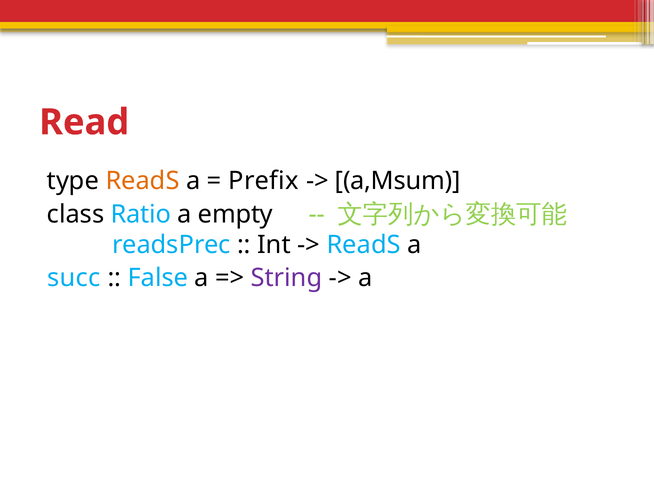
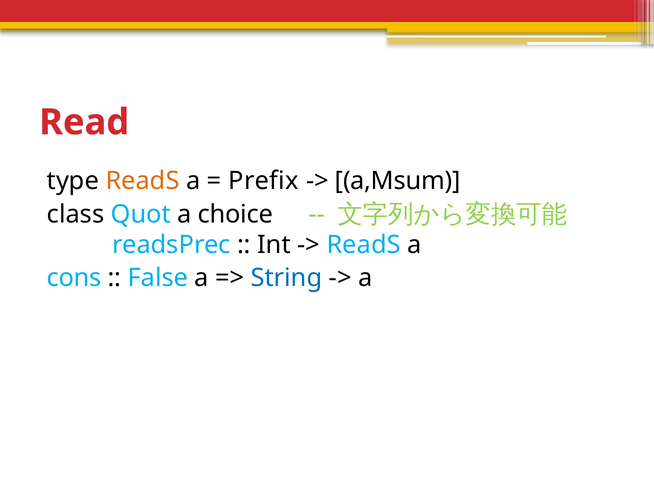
Ratio: Ratio -> Quot (141, 214)
empty: empty -> choice (235, 214)
succ: succ -> cons (74, 278)
String colour: purple -> blue (287, 278)
